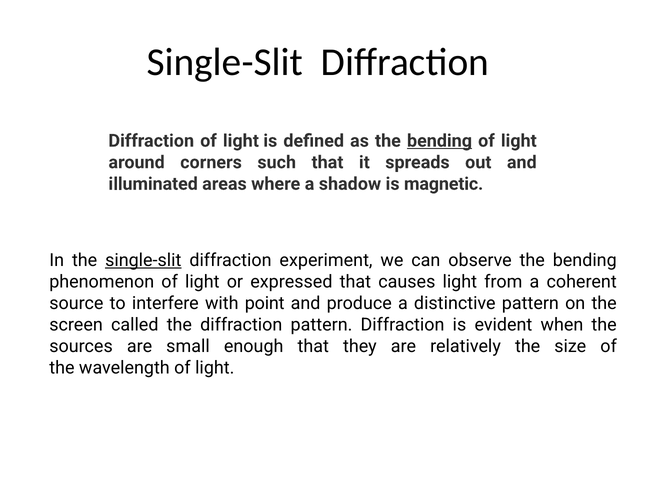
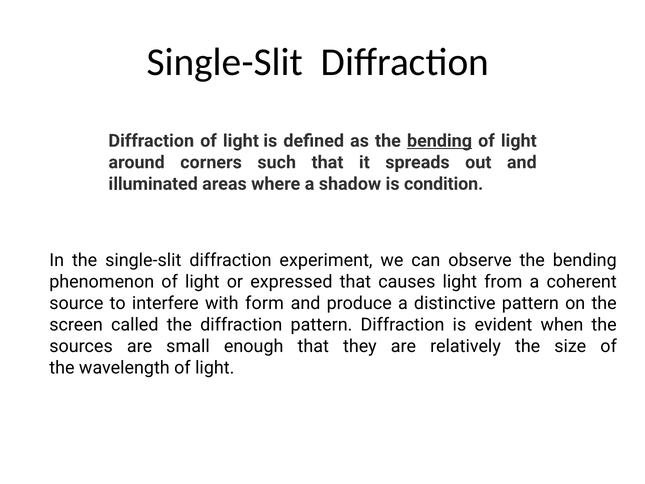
magnetic: magnetic -> condition (444, 184)
single-slit underline: present -> none (143, 260)
point: point -> form (265, 303)
